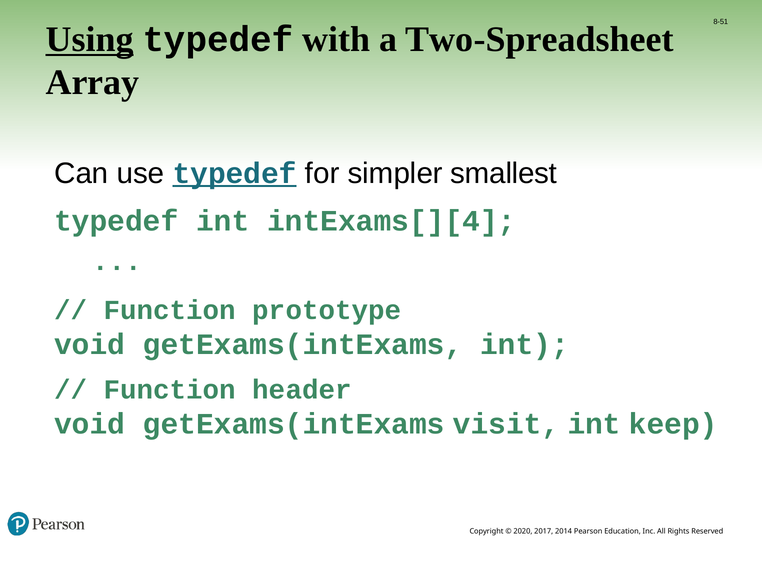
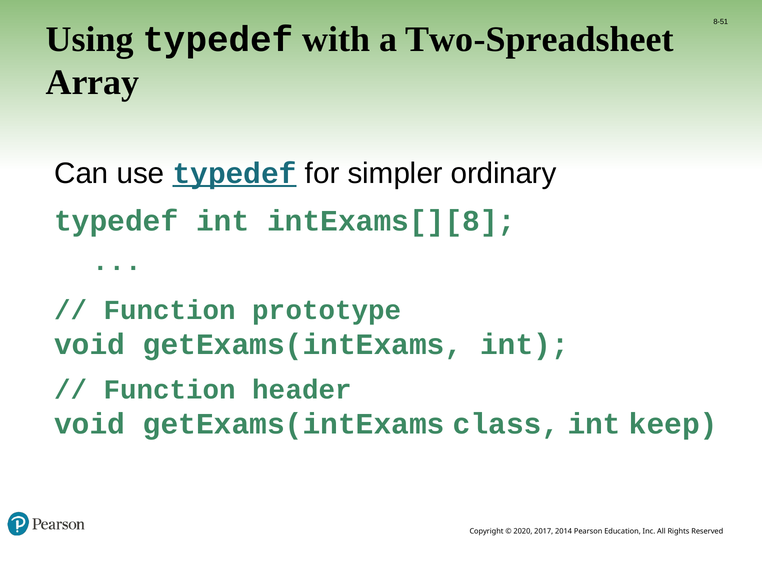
Using underline: present -> none (90, 39)
smallest: smallest -> ordinary (504, 174)
intExams[][4: intExams[][4 -> intExams[][8 (391, 221)
visit: visit -> class (506, 424)
